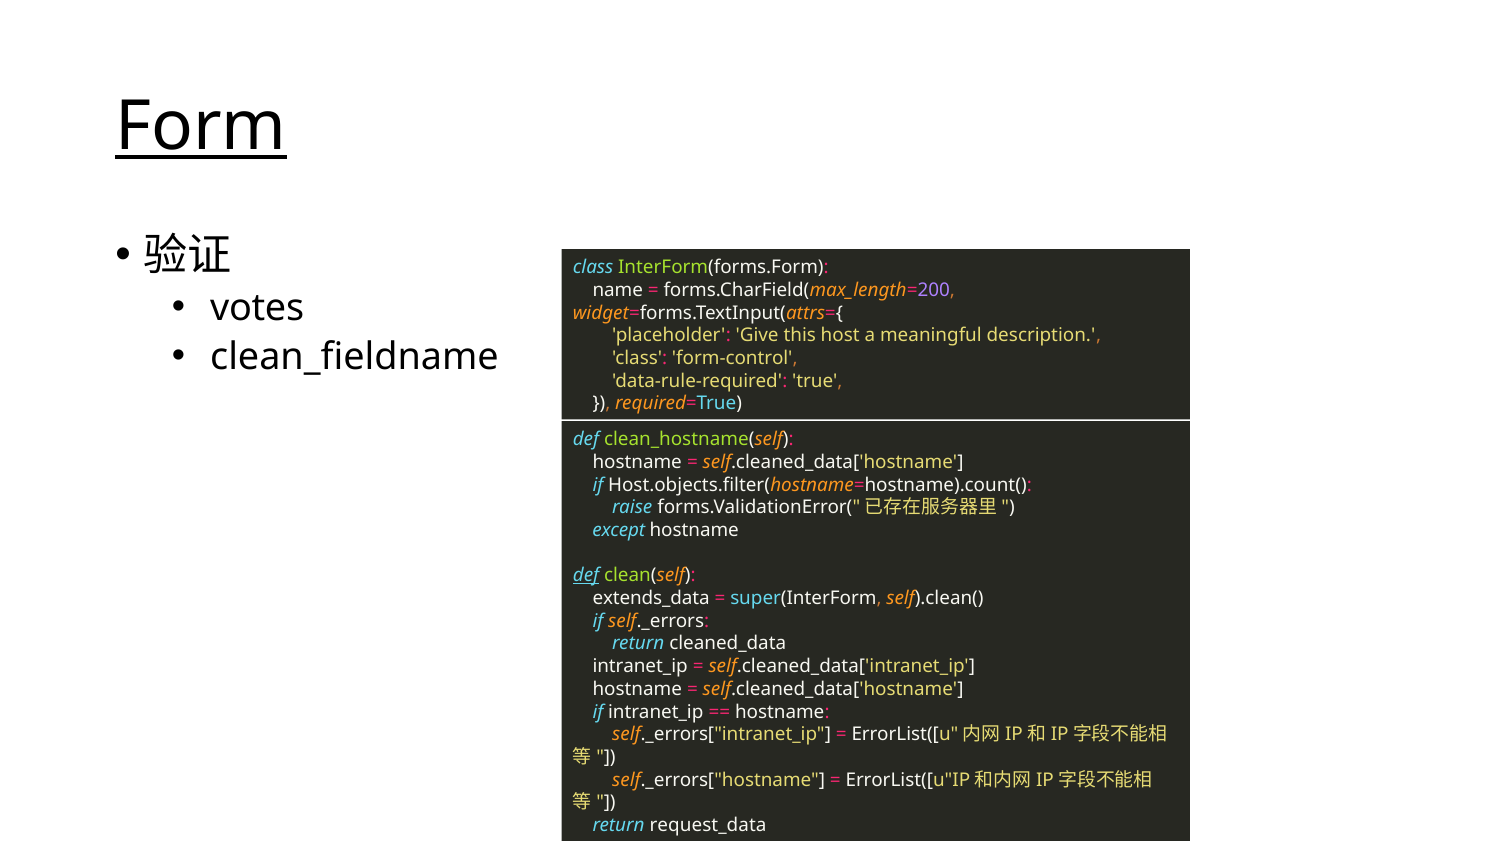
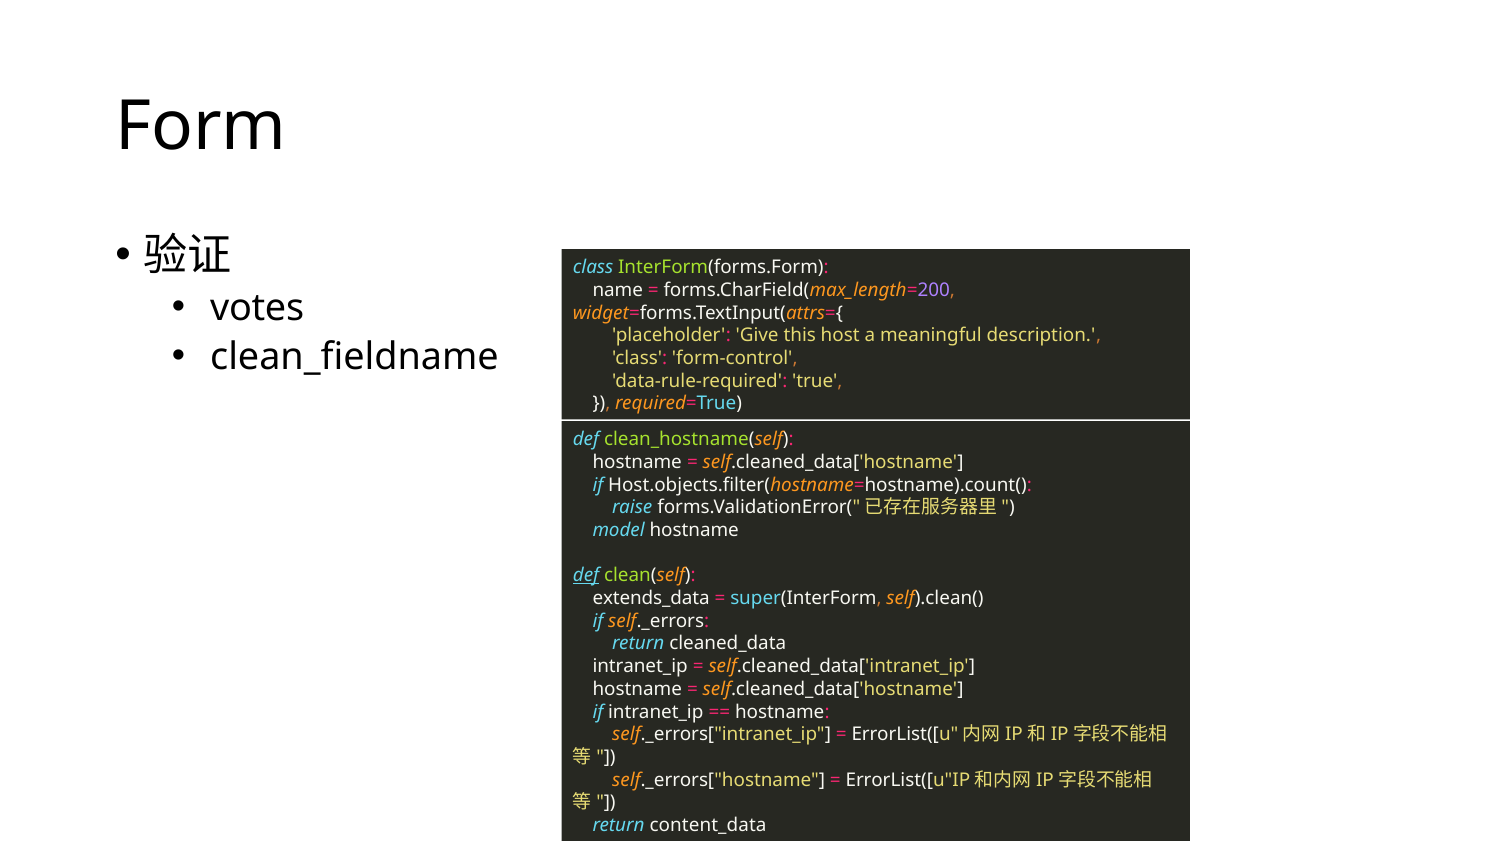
Form underline: present -> none (201, 127)
except: except -> model (619, 530)
request_data: request_data -> content_data (708, 825)
